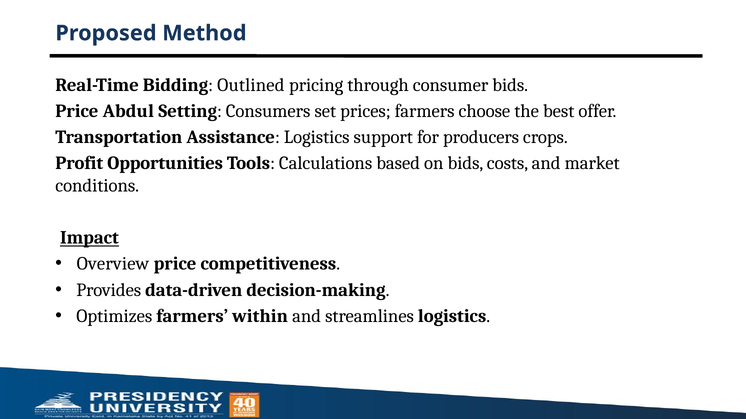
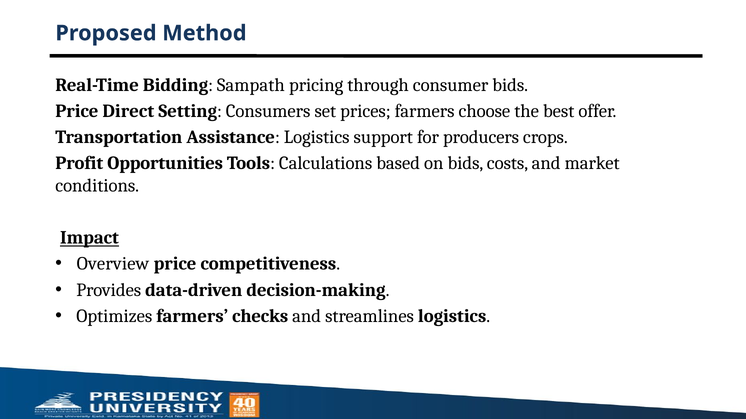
Outlined: Outlined -> Sampath (251, 85)
Abdul: Abdul -> Direct (128, 111)
within: within -> checks (260, 316)
